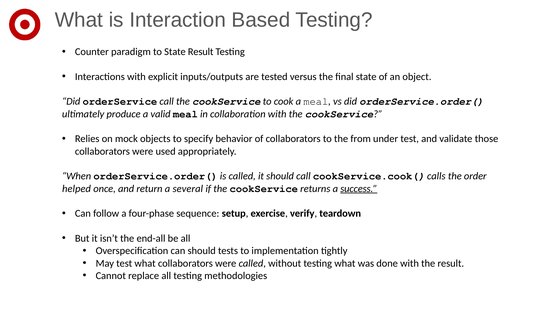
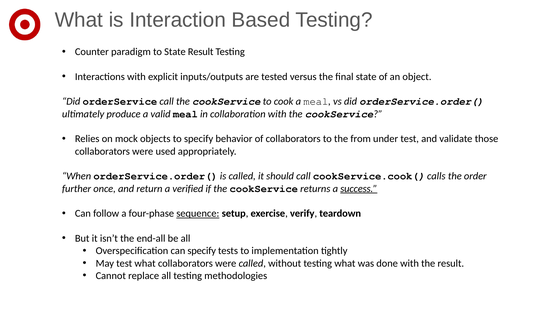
helped: helped -> further (77, 188)
several: several -> verified (188, 188)
sequence underline: none -> present (198, 213)
can should: should -> specify (202, 250)
